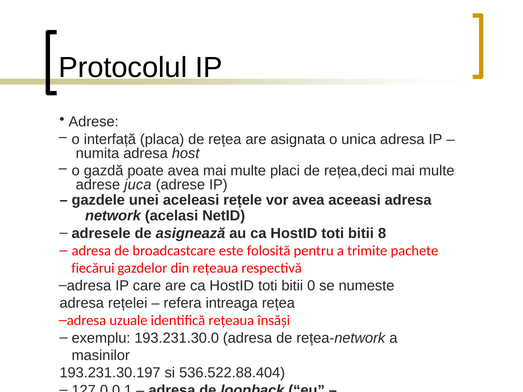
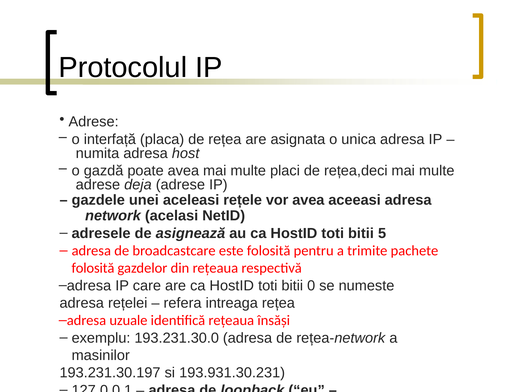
juca: juca -> deja (138, 185)
8: 8 -> 5 (382, 233)
fiecărui: fiecărui -> folosită (93, 268)
536.522.88.404: 536.522.88.404 -> 193.931.30.231 (232, 373)
